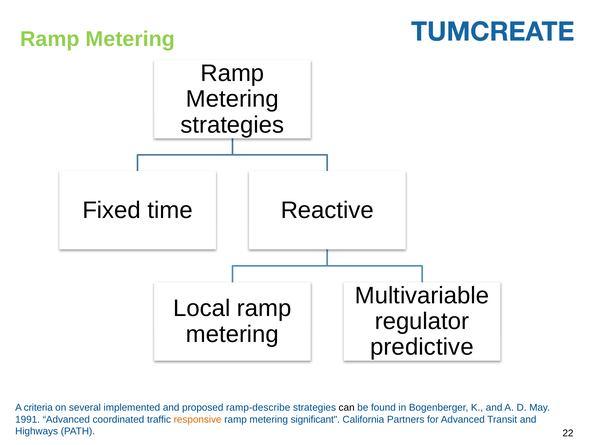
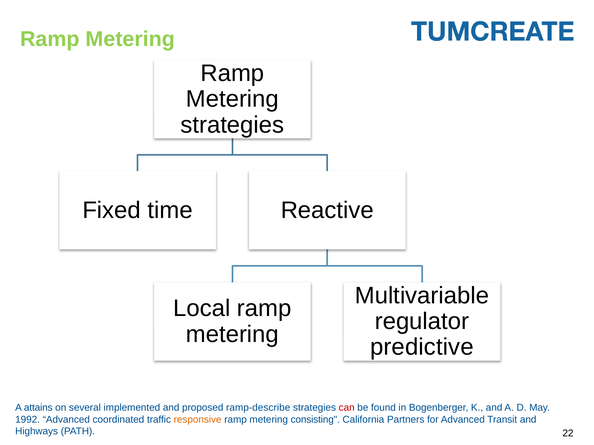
criteria: criteria -> attains (38, 408)
can colour: black -> red (347, 408)
1991: 1991 -> 1992 (28, 420)
significant: significant -> consisting (315, 420)
